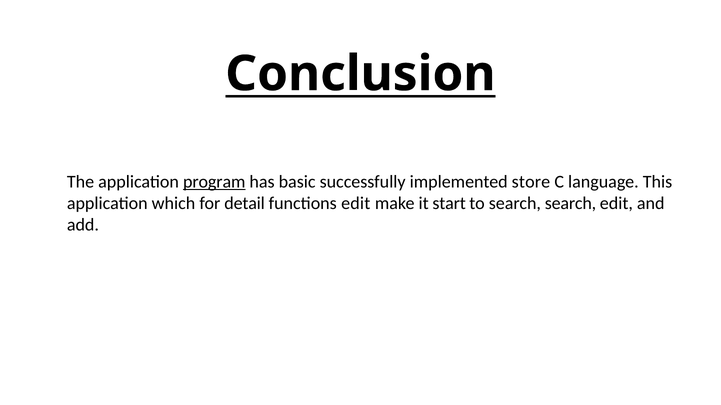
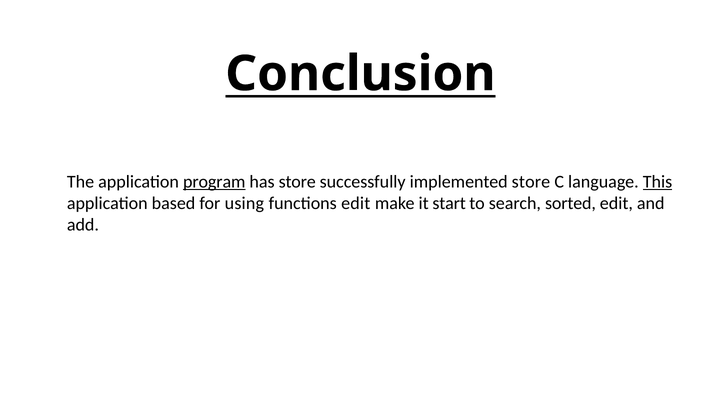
has basic: basic -> store (297, 182)
This underline: none -> present (657, 182)
which: which -> based (174, 204)
detail: detail -> using (244, 204)
search search: search -> sorted (570, 204)
